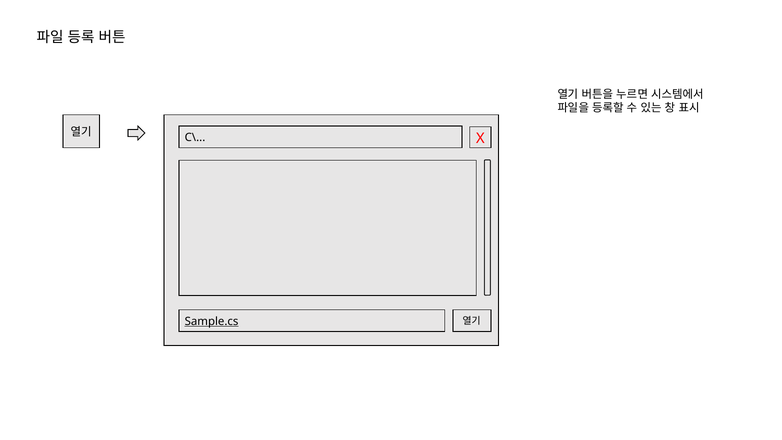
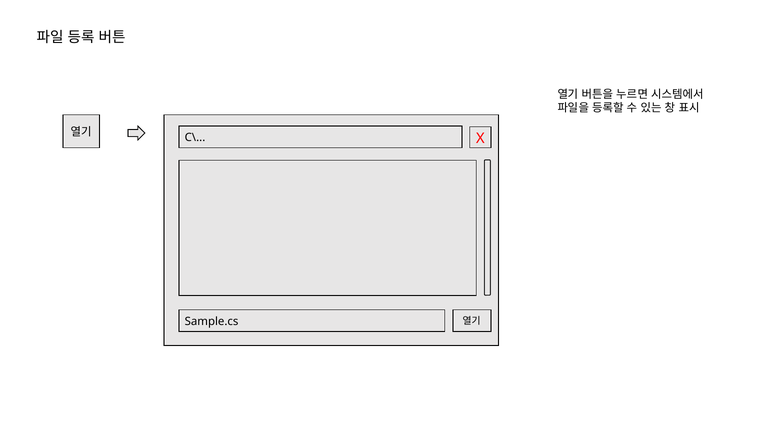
Sample.cs underline: present -> none (212, 321)
